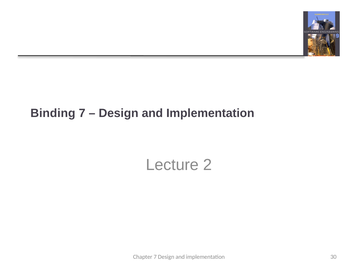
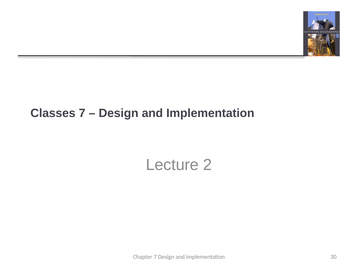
Binding: Binding -> Classes (53, 113)
